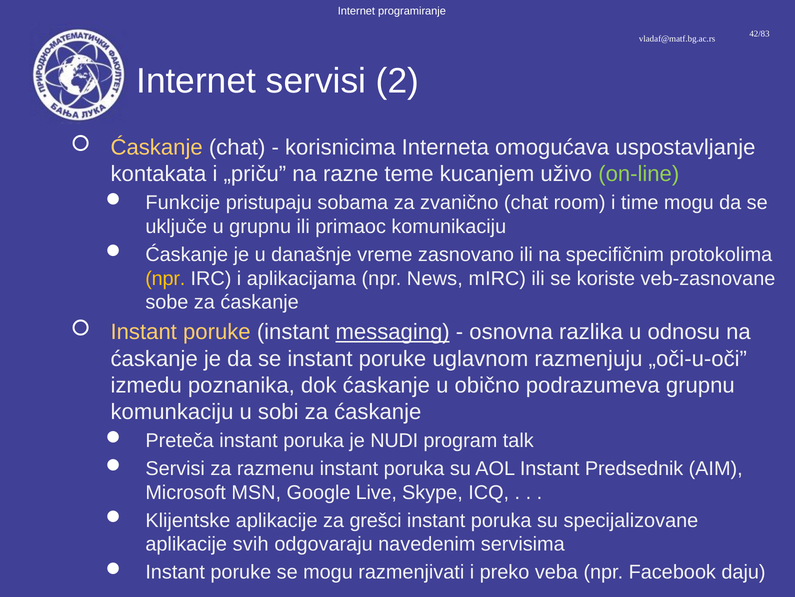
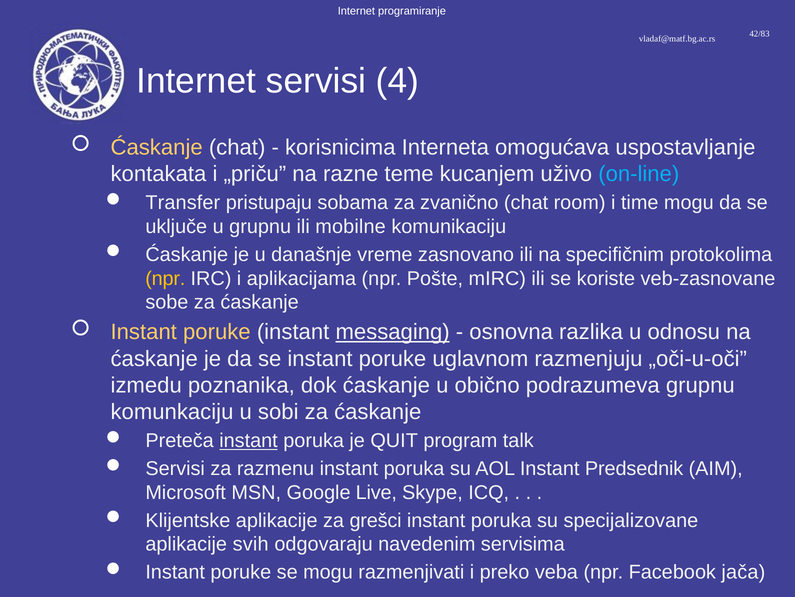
2: 2 -> 4 (397, 81)
on-line colour: light green -> light blue (639, 174)
Funkcije: Funkcije -> Transfer (183, 203)
primaoc: primaoc -> mobilne (351, 226)
News: News -> Pošte (435, 278)
instant underline: none -> present (249, 440)
NUDI: NUDI -> QUIT (394, 440)
daju: daju -> jača (743, 571)
